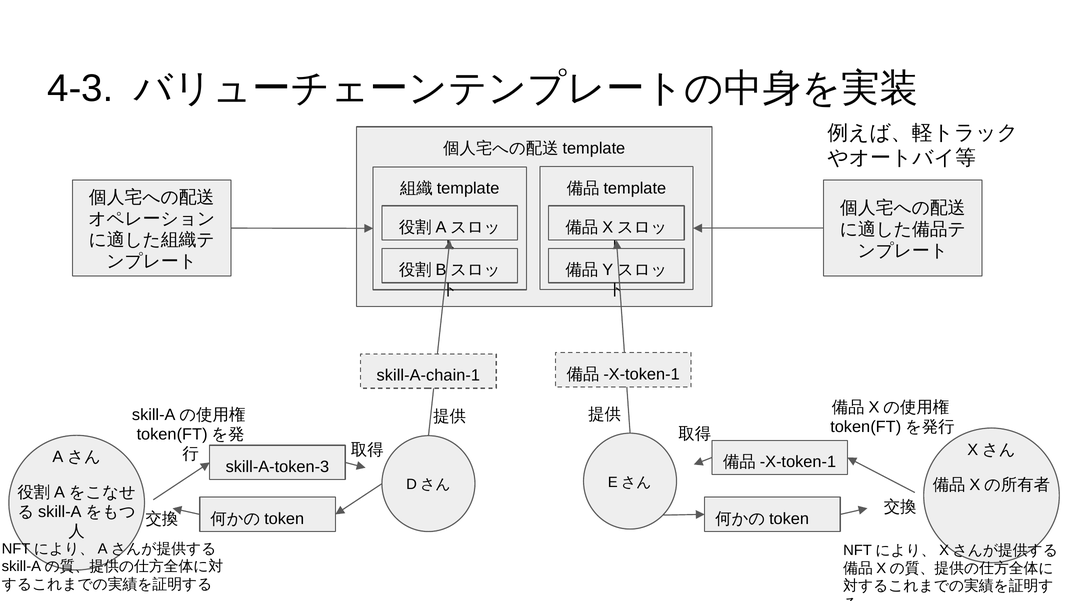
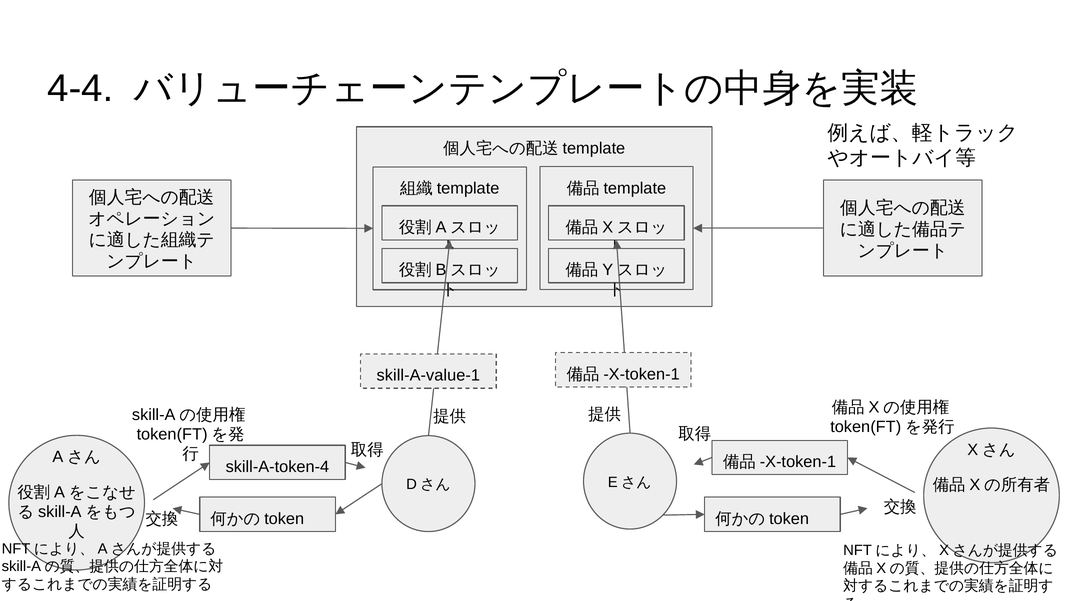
4-3: 4-3 -> 4-4 (80, 89)
skill-A-chain-1: skill-A-chain-1 -> skill-A-value-1 (428, 376)
skill-A-token-3: skill-A-token-3 -> skill-A-token-4 (277, 467)
